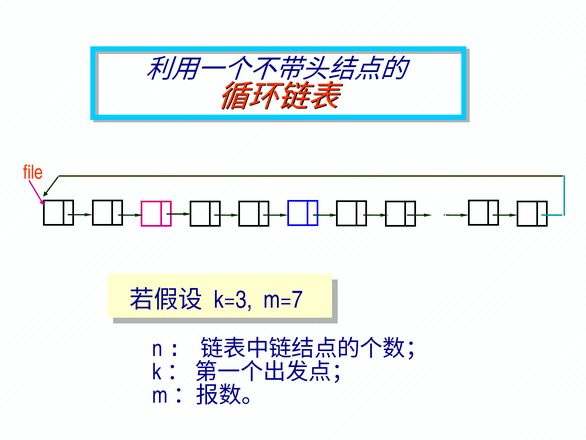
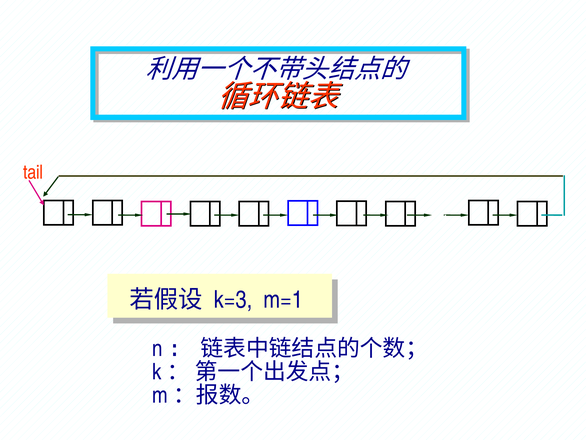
file: file -> tail (33, 172)
m=7: m=7 -> m=1 (283, 300)
